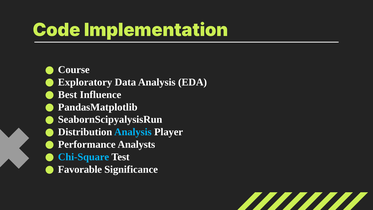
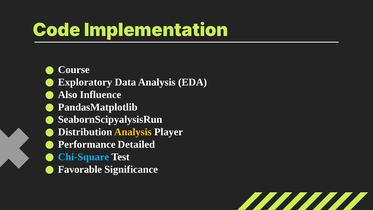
Best: Best -> Also (68, 95)
Analysis colour: light blue -> yellow (133, 132)
Analysts: Analysts -> Detailed (136, 144)
